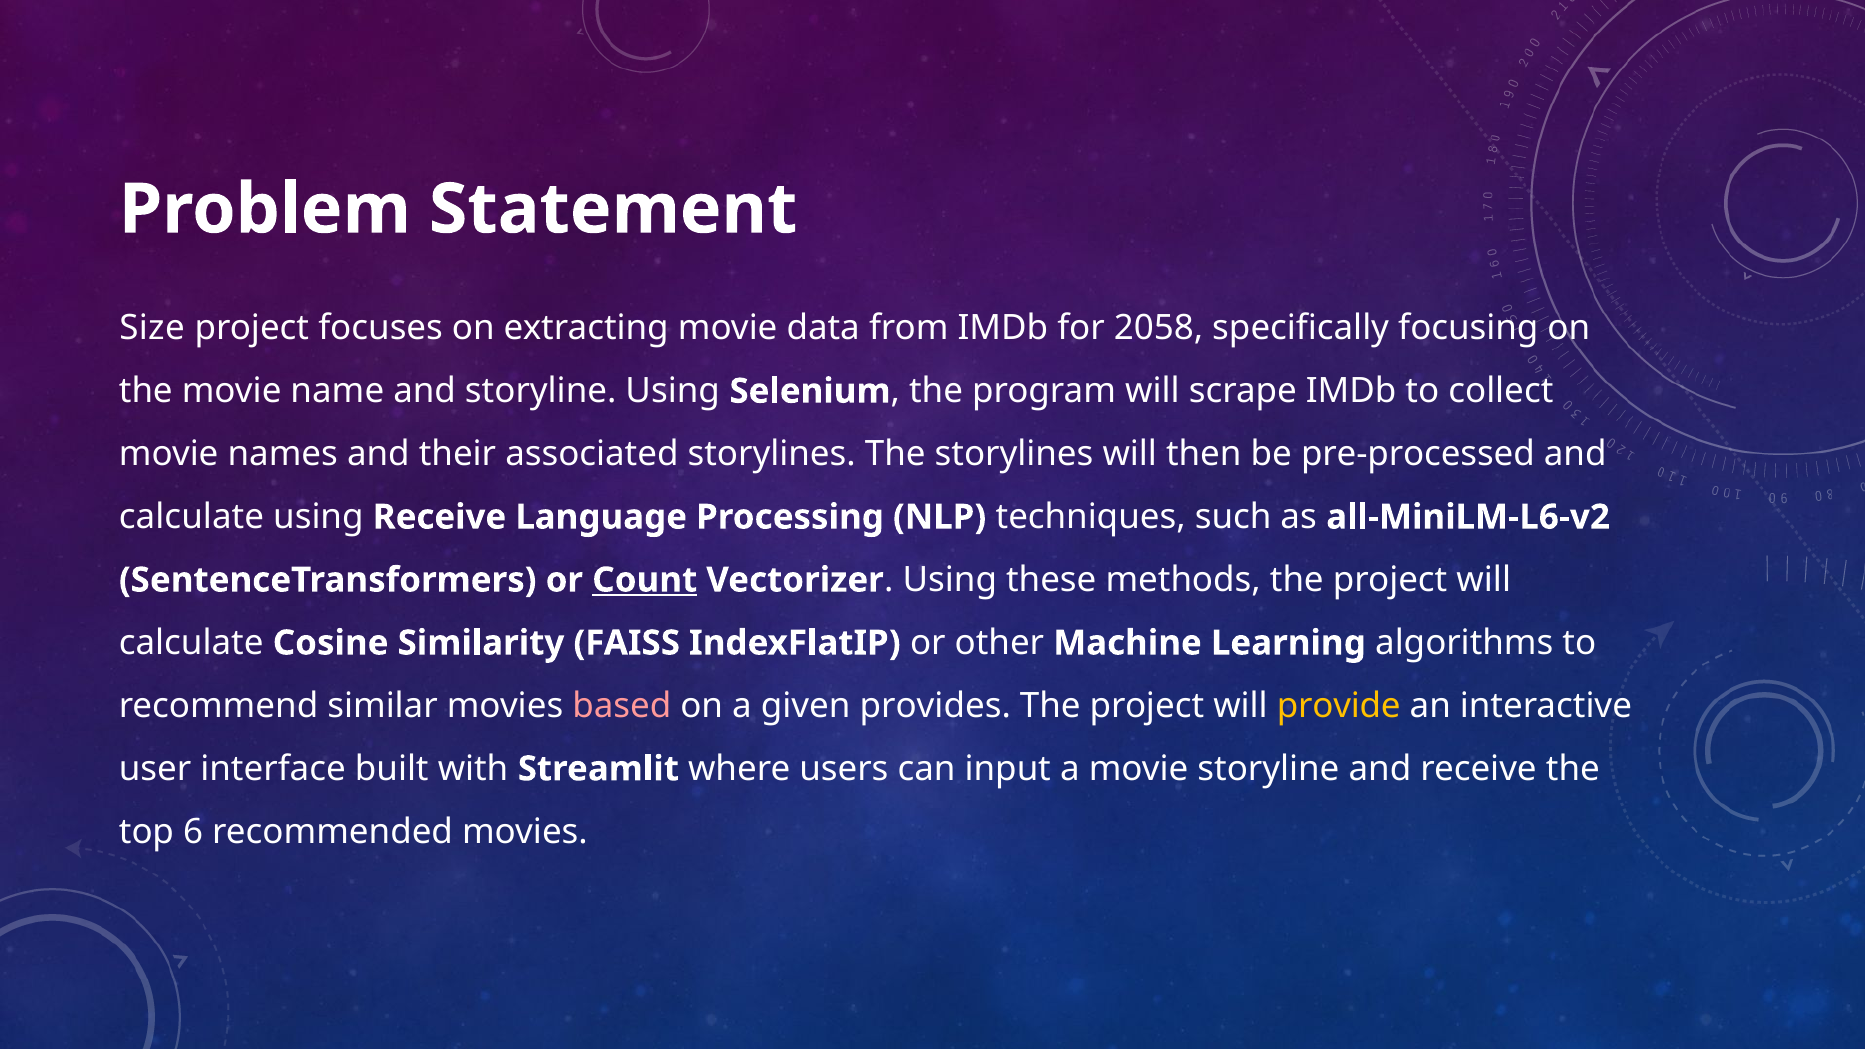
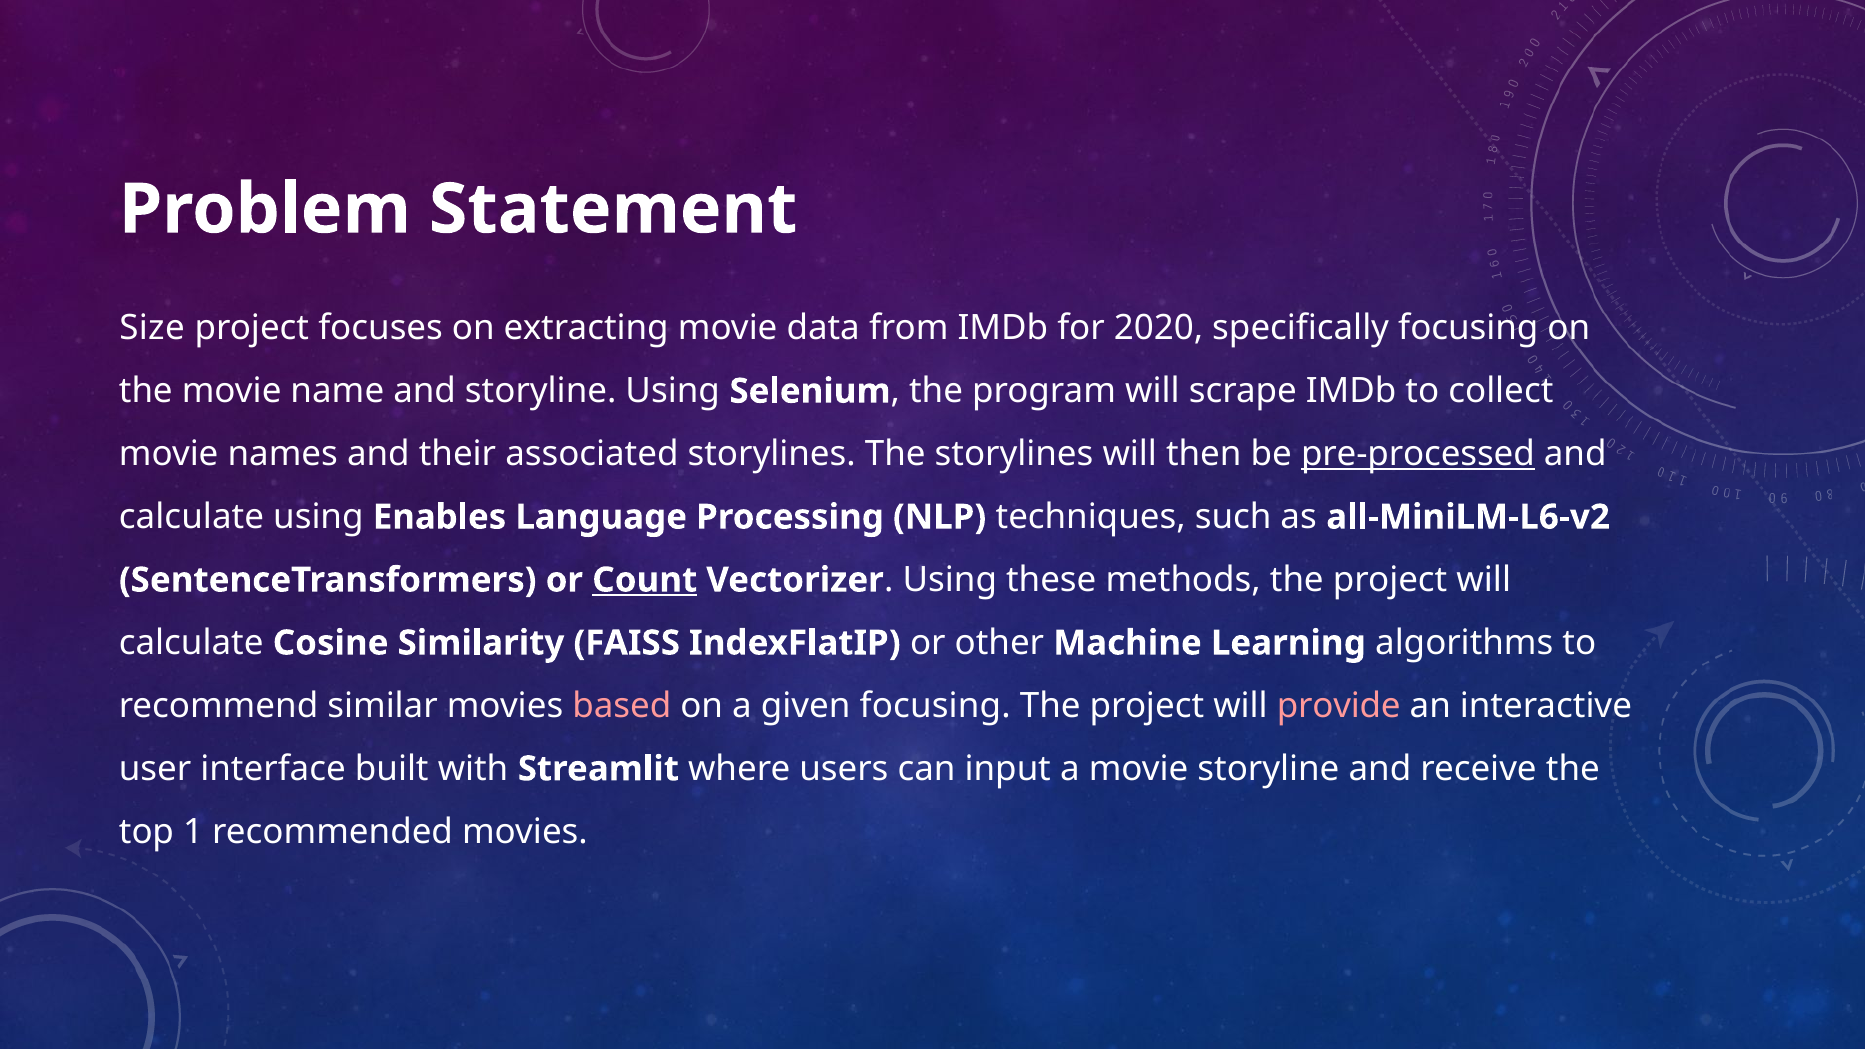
2058: 2058 -> 2020 (1159, 328)
pre-processed underline: none -> present (1418, 454)
using Receive: Receive -> Enables (440, 517)
given provides: provides -> focusing (935, 706)
provide colour: yellow -> pink (1339, 706)
6: 6 -> 1 (193, 832)
